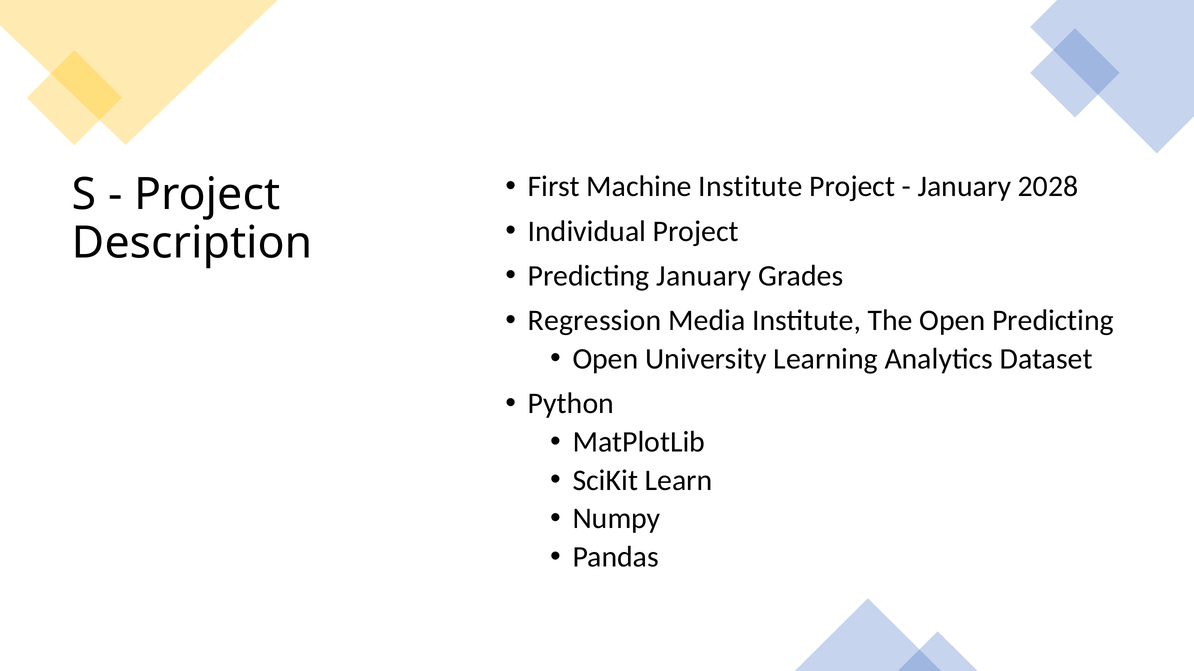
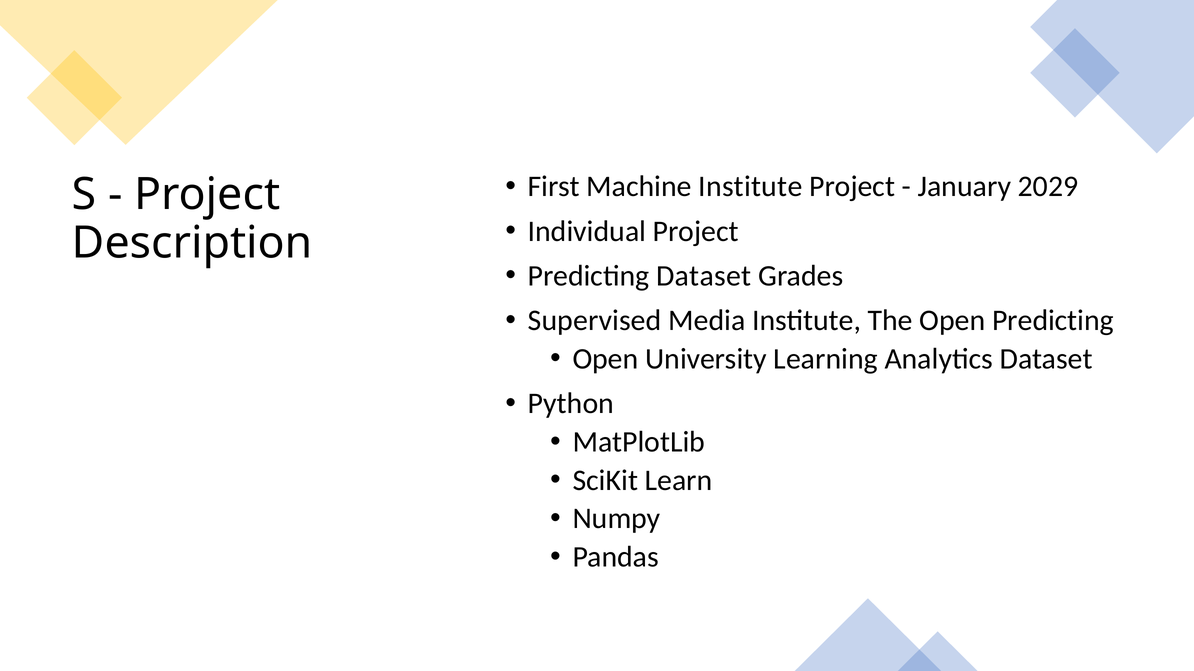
2028: 2028 -> 2029 (1048, 187)
Predicting January: January -> Dataset (704, 276)
Regression: Regression -> Supervised (595, 321)
